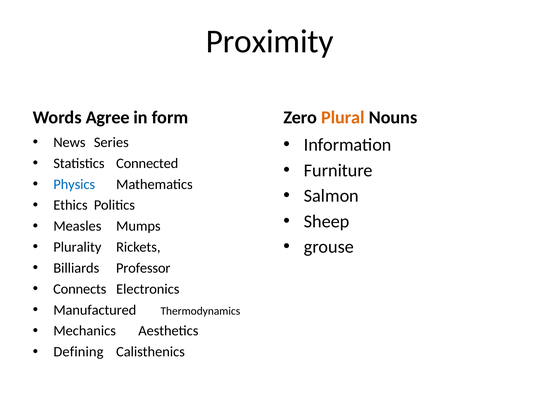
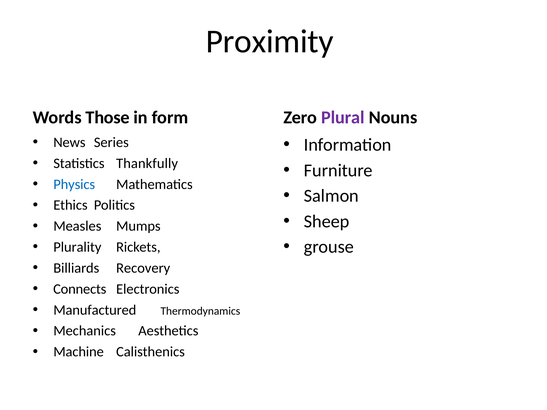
Agree: Agree -> Those (108, 118)
Plural colour: orange -> purple (343, 118)
Connected: Connected -> Thankfully (147, 163)
Professor: Professor -> Recovery (143, 268)
Defining: Defining -> Machine (79, 352)
